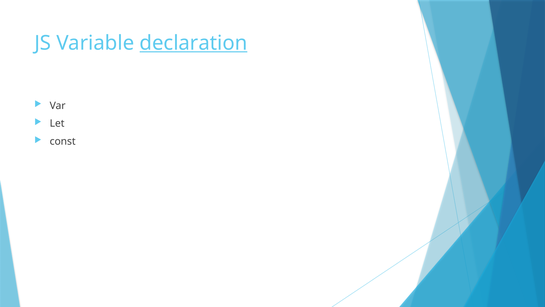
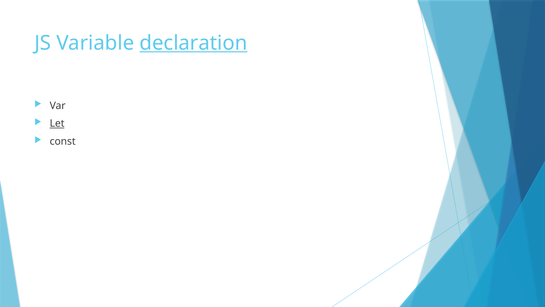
Let underline: none -> present (57, 123)
